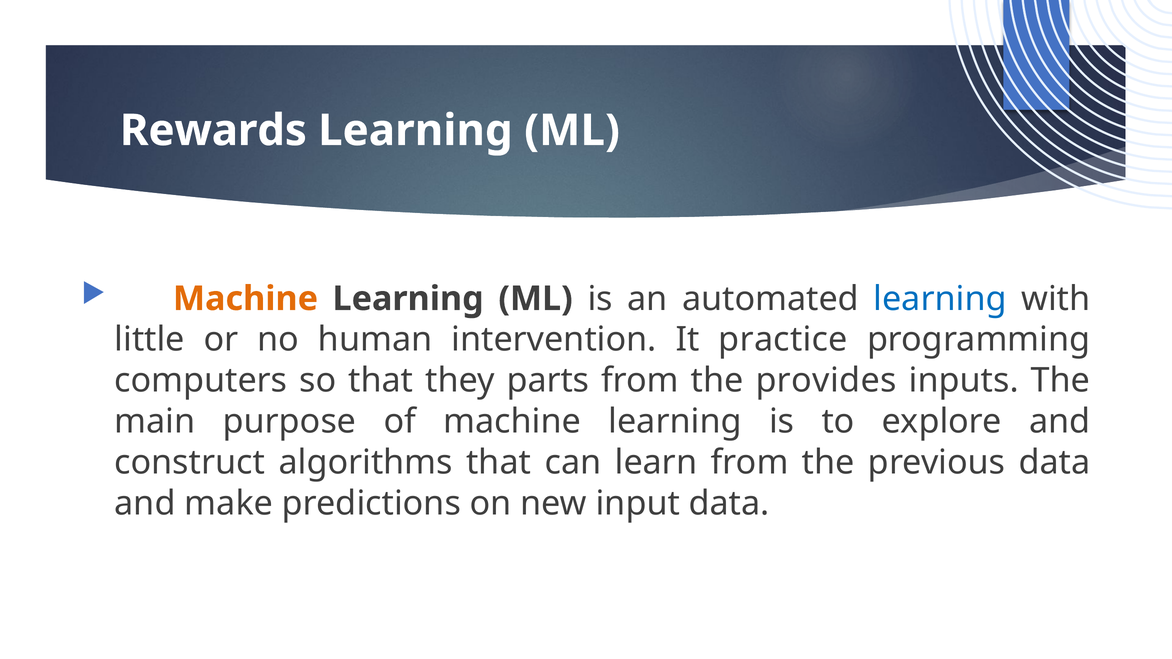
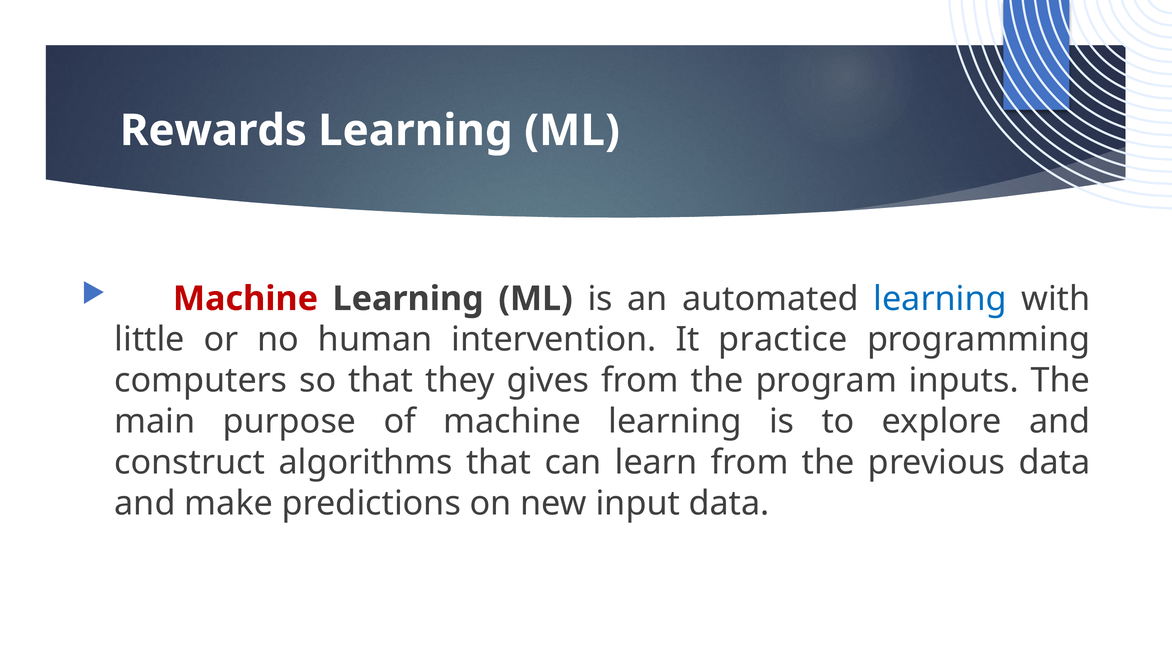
Machine colour: orange -> red (245, 299)
parts: parts -> gives (548, 381)
provides: provides -> program (826, 381)
